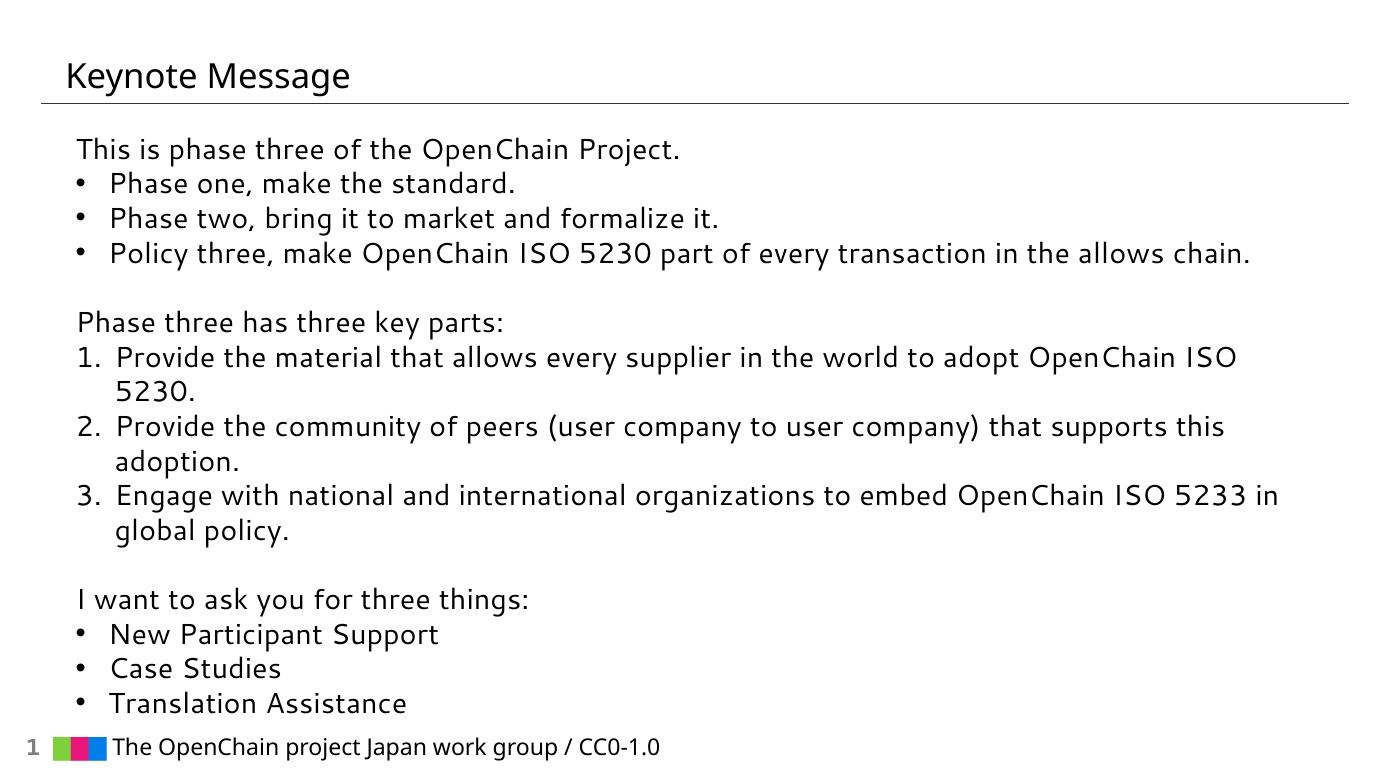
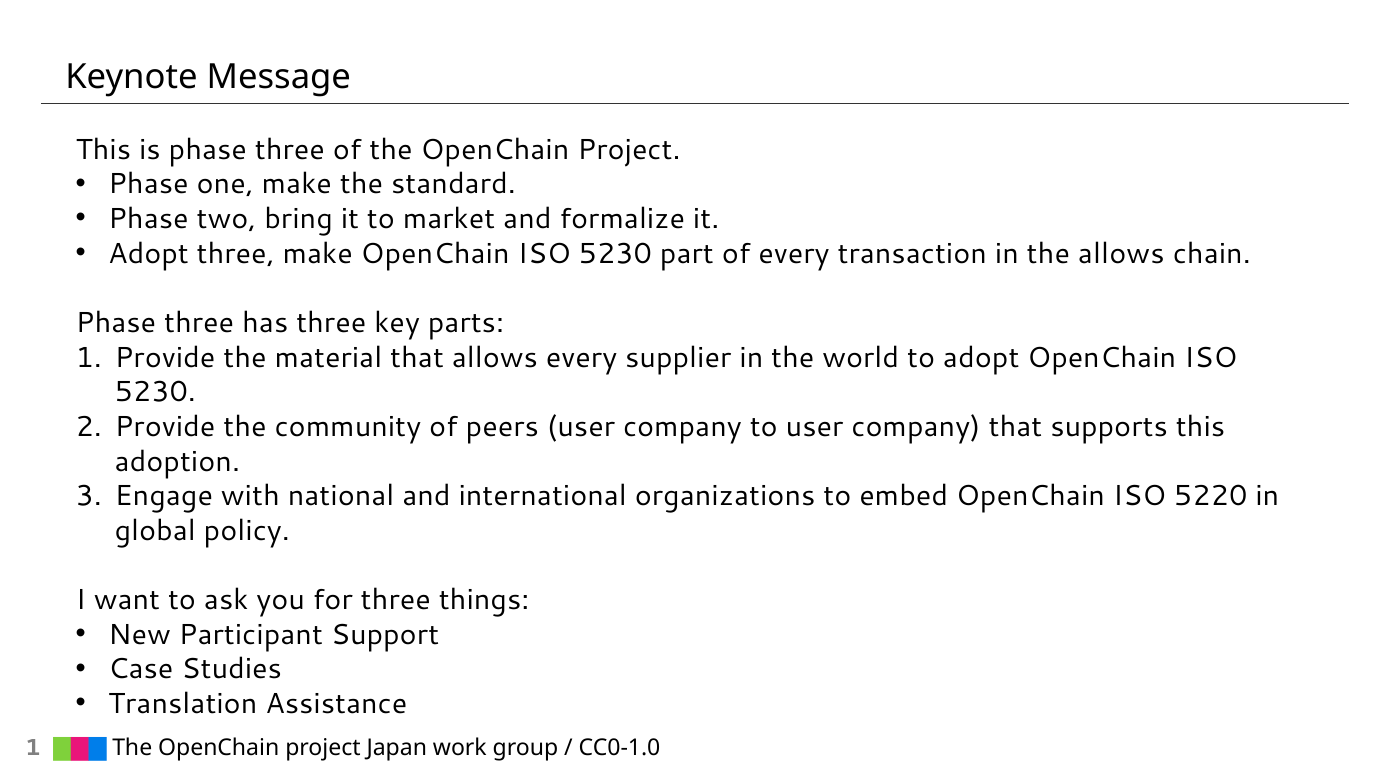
Policy: Policy -> Adopt (148, 254)
5233: 5233 -> 5220 (1211, 496)
